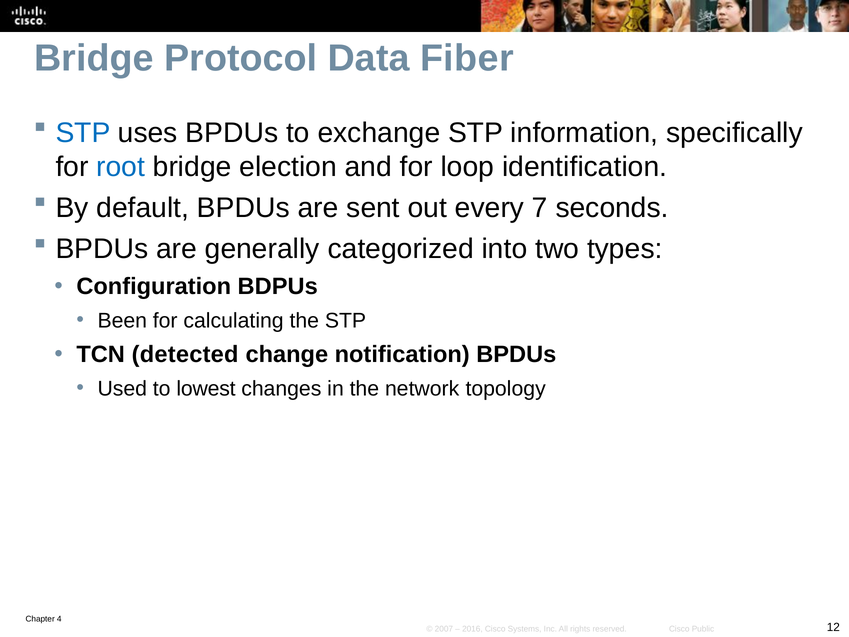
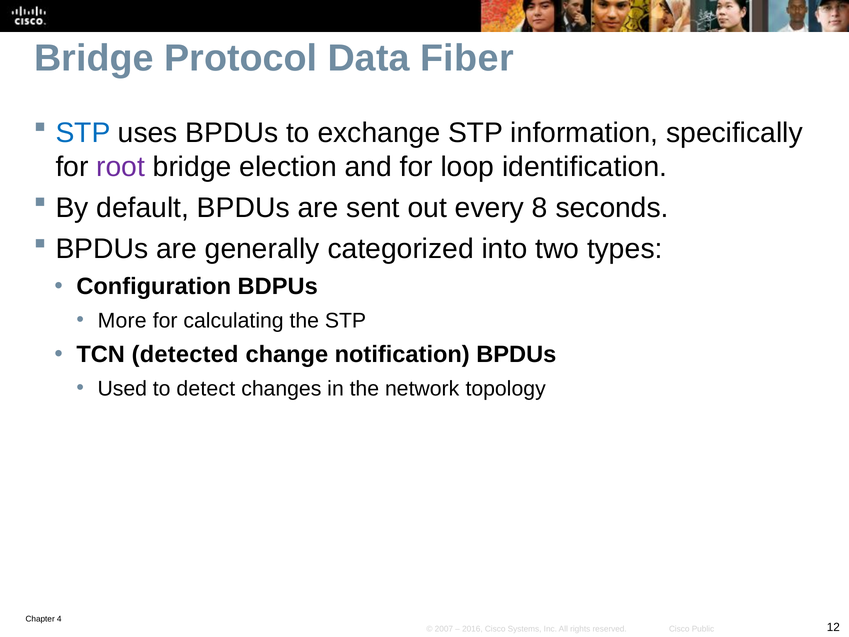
root colour: blue -> purple (121, 167)
7: 7 -> 8 (540, 208)
Been: Been -> More (122, 320)
lowest: lowest -> detect (206, 388)
